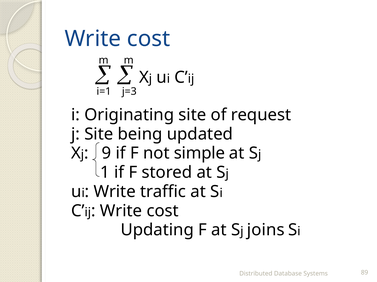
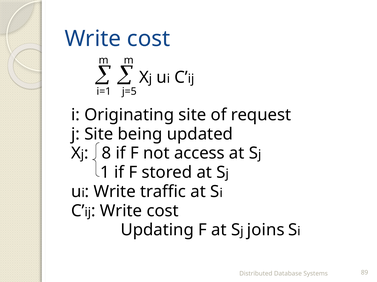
j=3: j=3 -> j=5 (129, 92)
9: 9 -> 8 (106, 154)
simple: simple -> access (199, 154)
